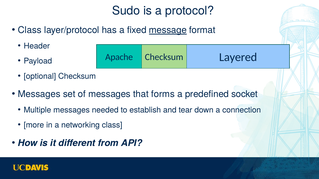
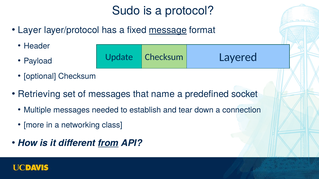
Class: Class -> Layer (30, 30)
Apache: Apache -> Update (119, 57)
Messages: Messages -> Retrieving (39, 94)
forms: forms -> name (163, 94)
from underline: none -> present (108, 143)
